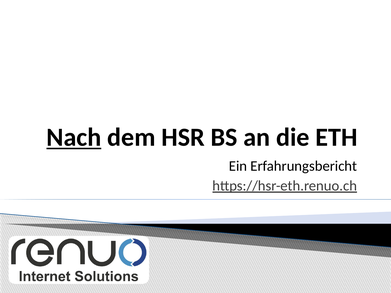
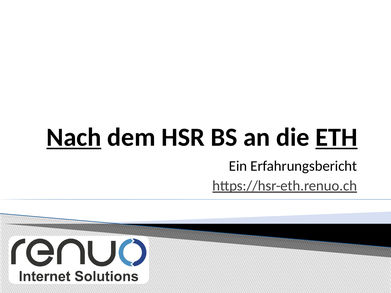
ETH underline: none -> present (336, 137)
